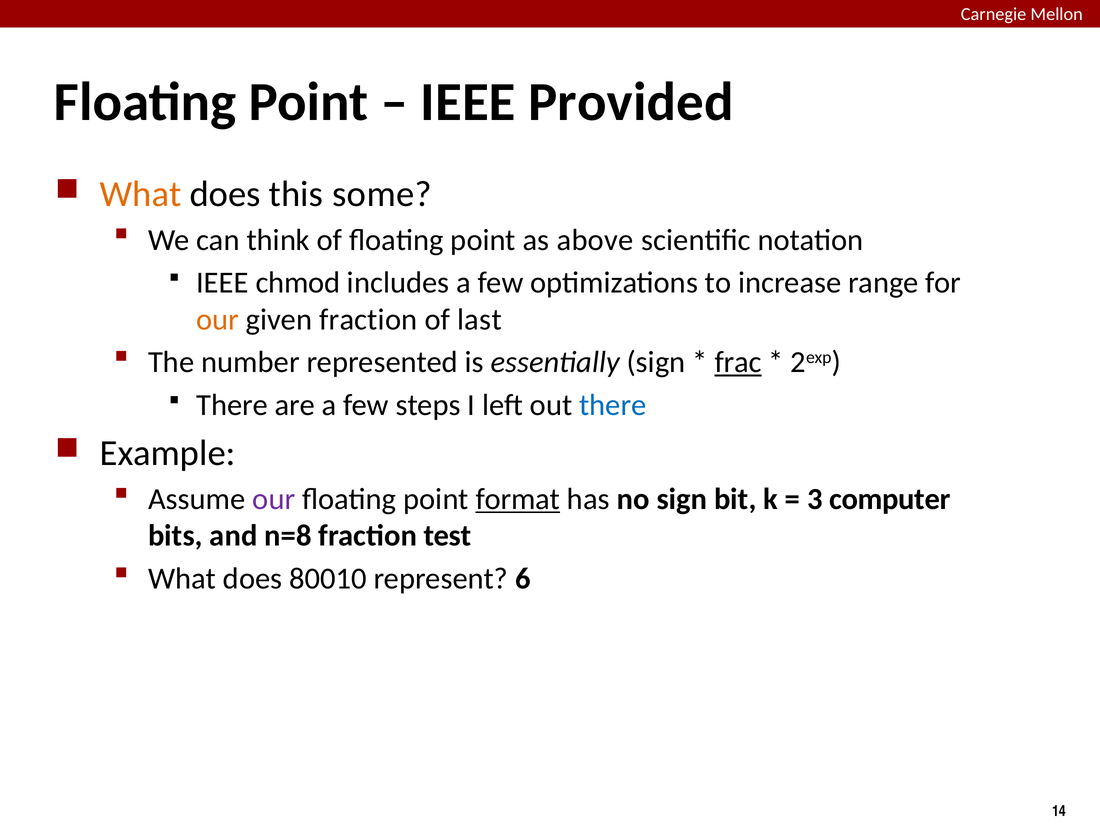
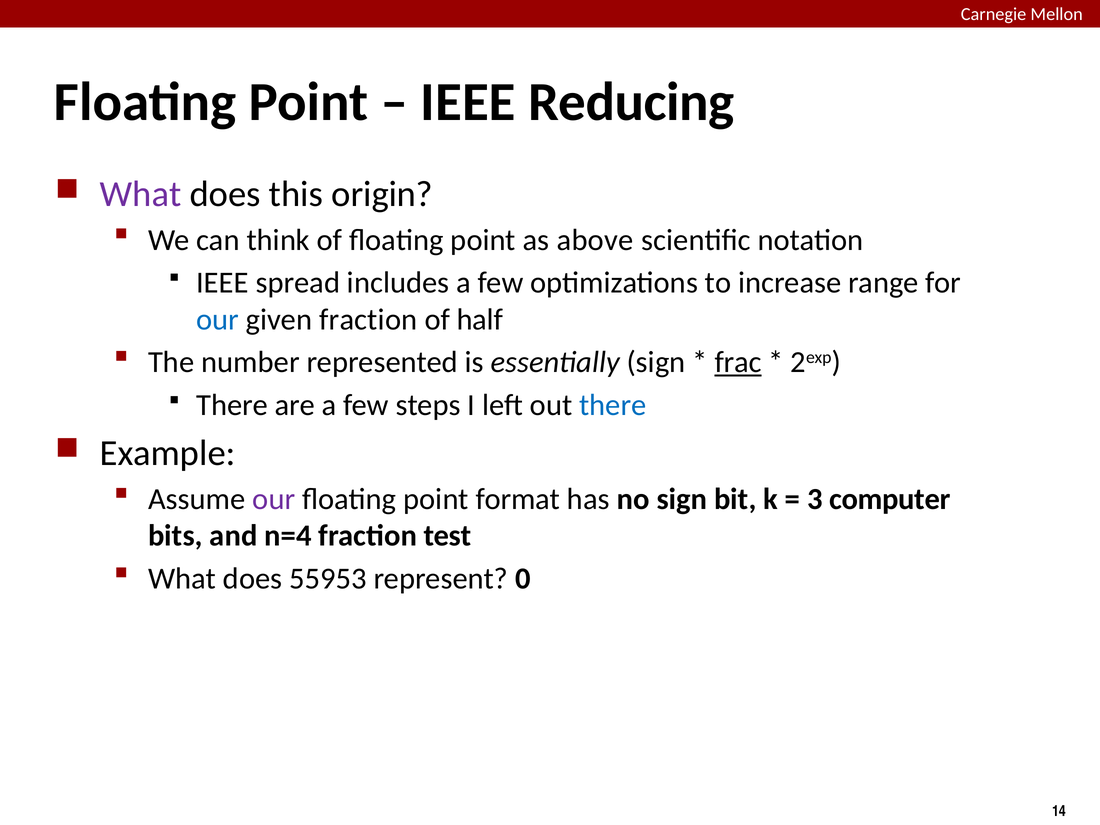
Provided: Provided -> Reducing (631, 102)
What colour: orange -> purple (141, 194)
some: some -> origin (382, 194)
chmod: chmod -> spread (298, 283)
our colour: orange -> blue (218, 319)
last: last -> half (480, 319)
format underline: present -> none (518, 499)
n=8: n=8 -> n=4 (288, 536)
80010: 80010 -> 55953 (328, 579)
6: 6 -> 0 (523, 579)
